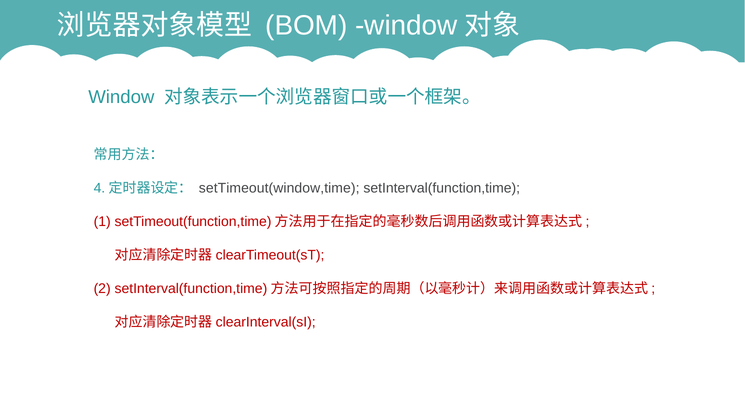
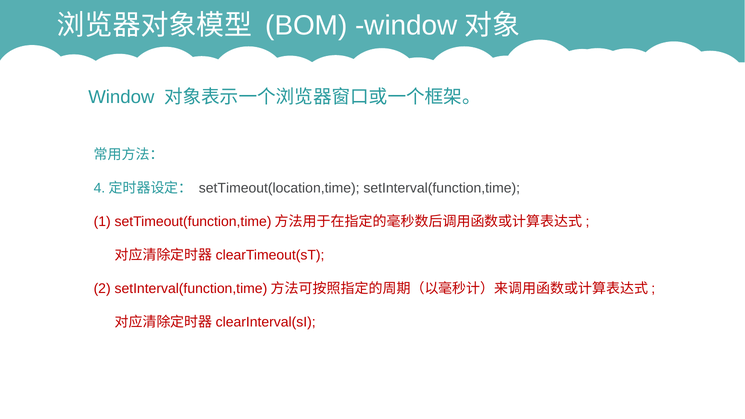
setTimeout(window,time: setTimeout(window,time -> setTimeout(location,time (279, 188)
